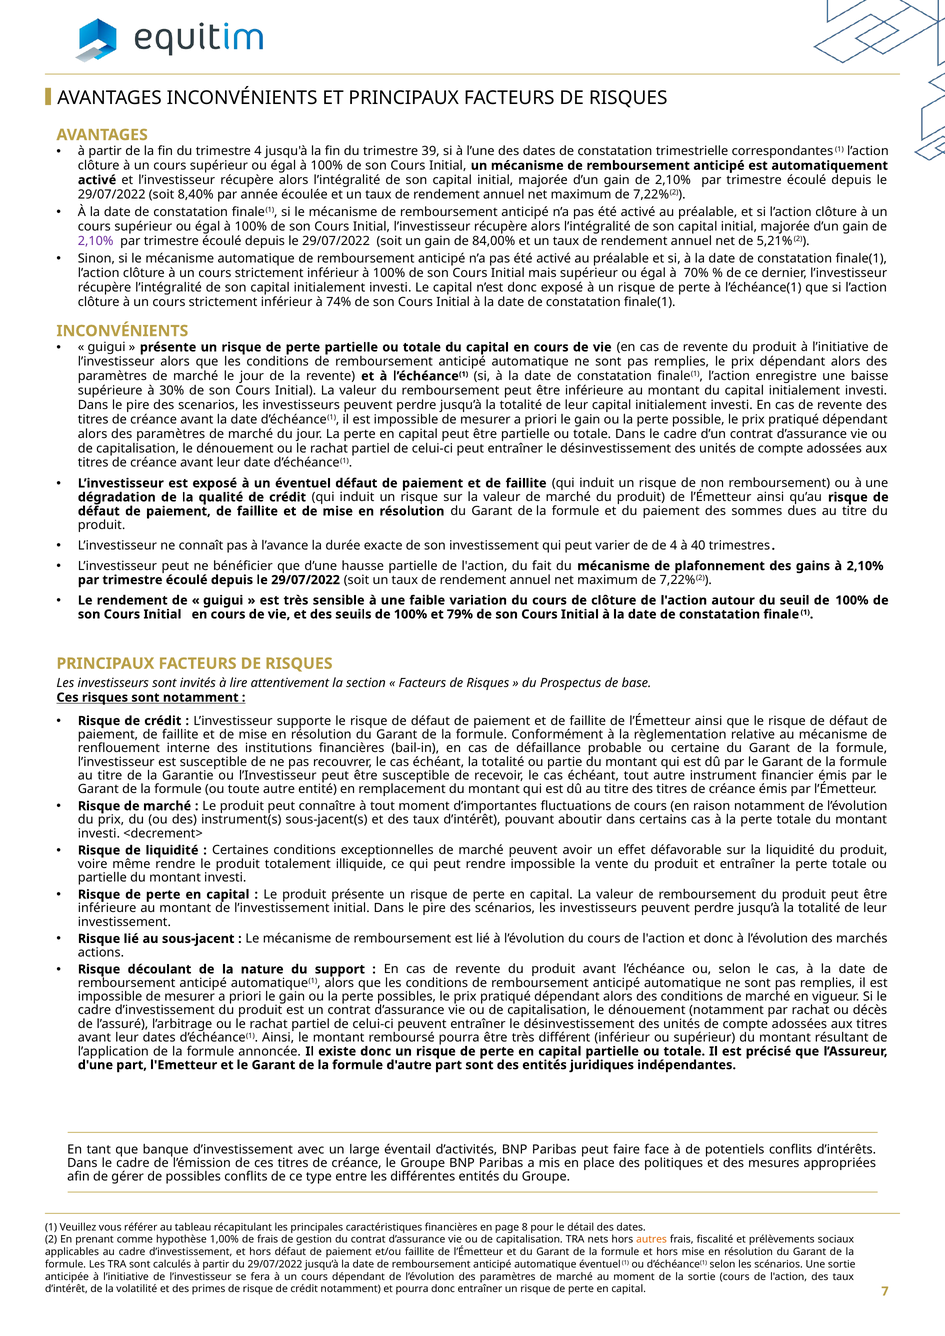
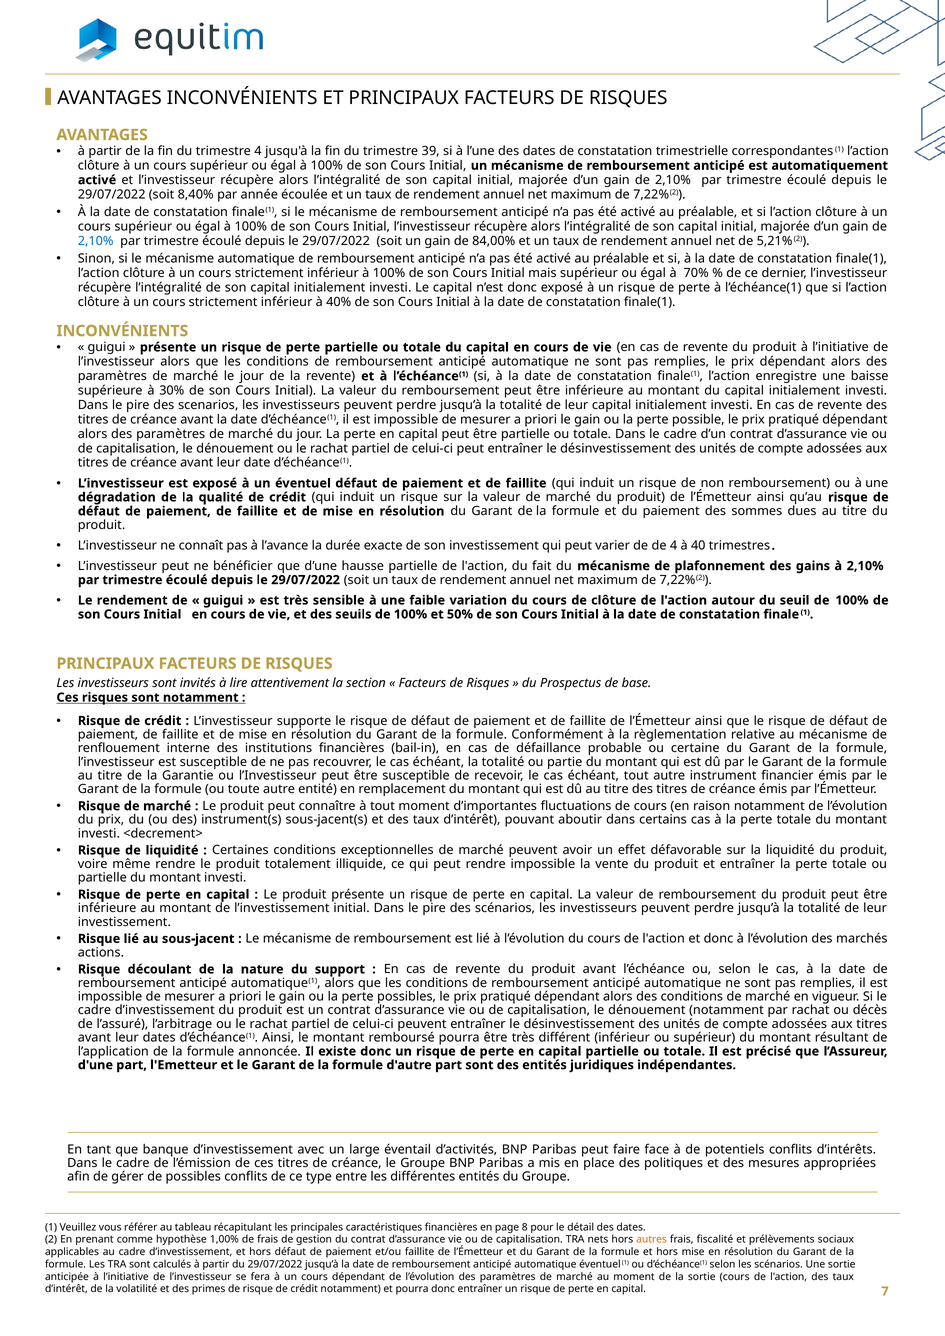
2,10% colour: purple -> blue (96, 241)
74%: 74% -> 40% (339, 302)
79%: 79% -> 50% (460, 615)
